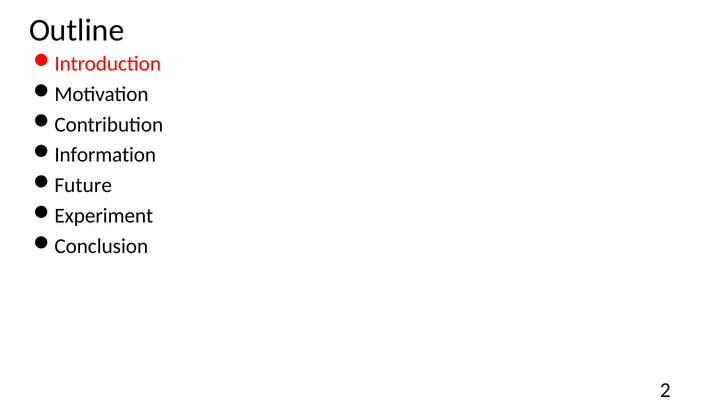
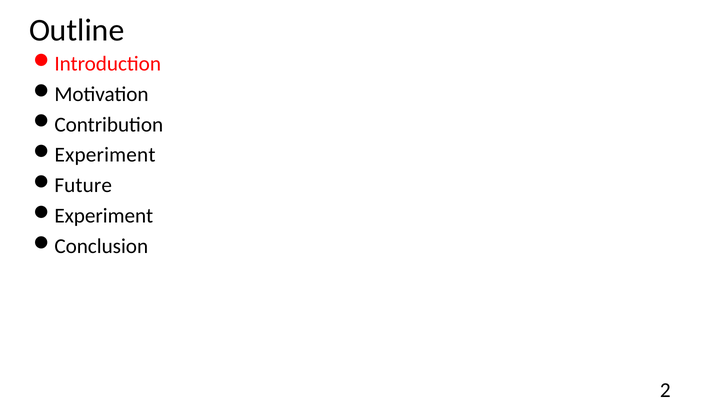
Information: Information -> Experiment (105, 155)
